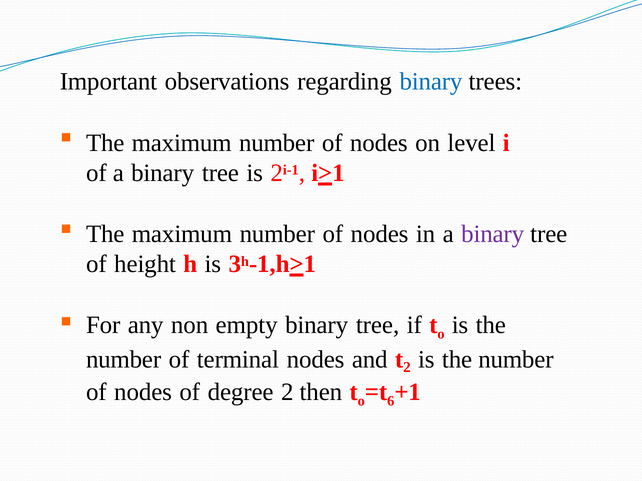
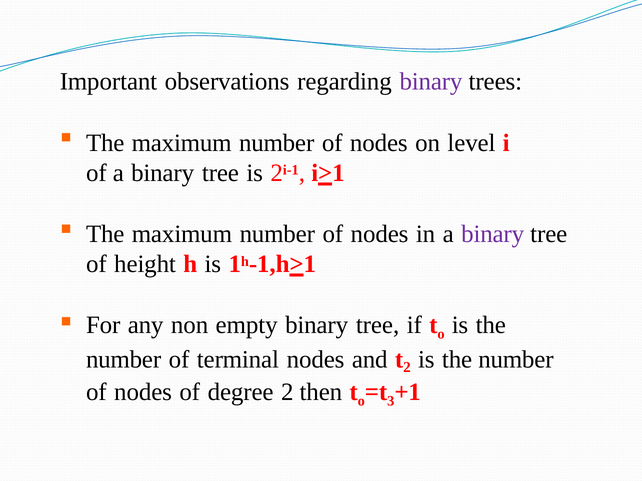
binary colour: blue -> purple (431, 82)
3: 3 -> 1 (235, 264)
6: 6 -> 3 (391, 401)
